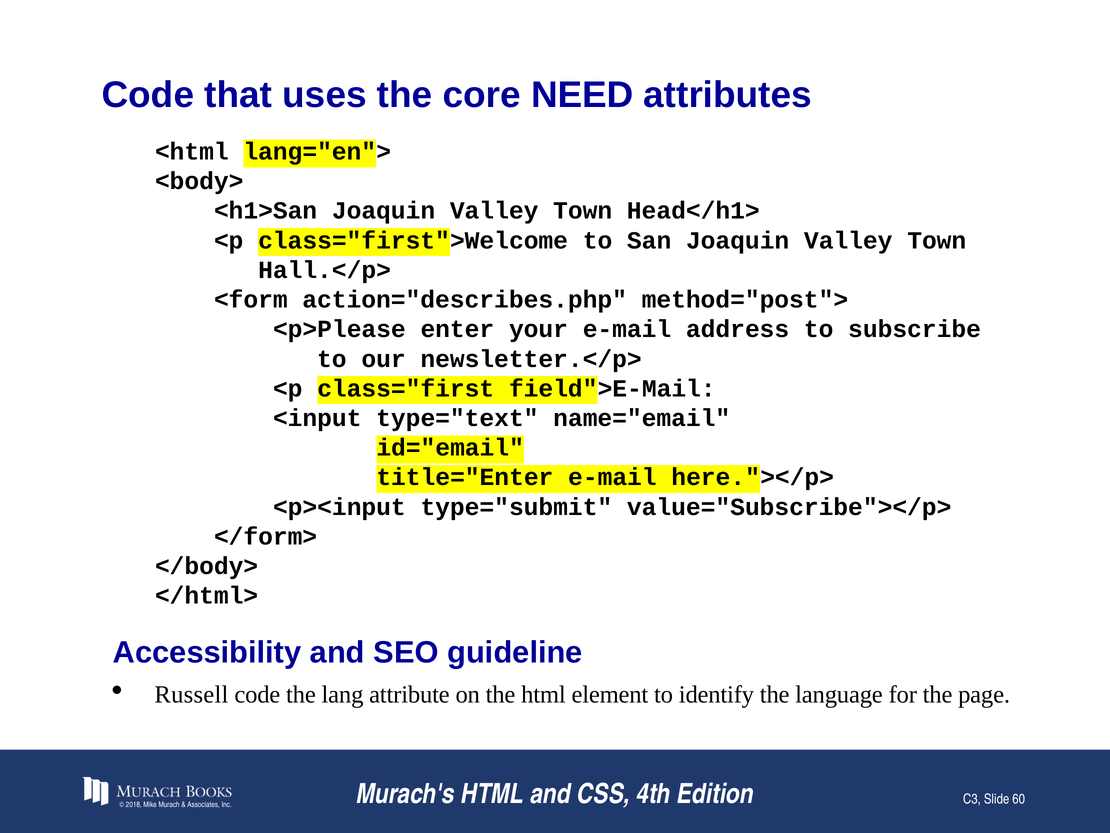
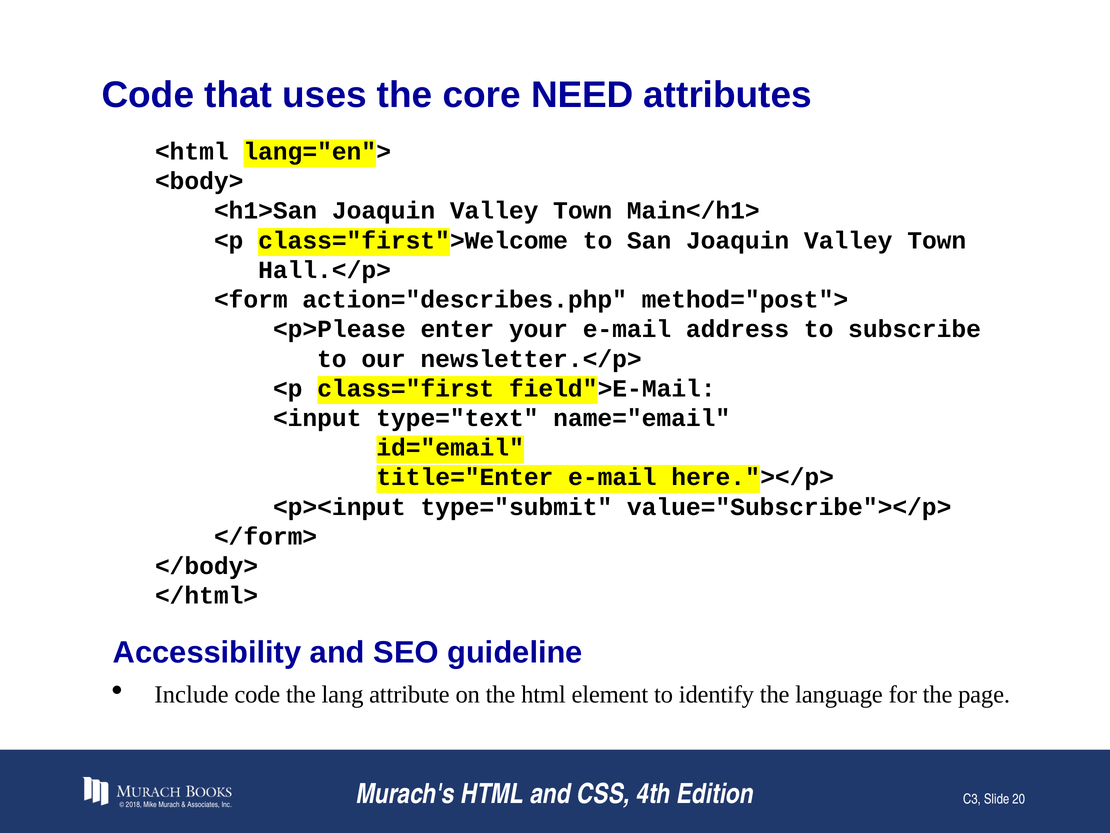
Head</h1>: Head</h1> -> Main</h1> (693, 211)
Russell: Russell -> Include (192, 694)
60: 60 -> 20 (1019, 799)
